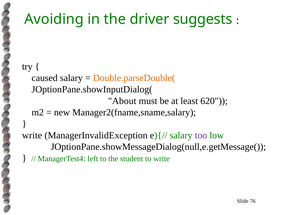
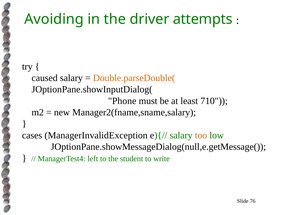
suggests: suggests -> attempts (203, 19)
About: About -> Phone (122, 101)
620: 620 -> 710 (214, 101)
write: write -> cases (32, 135)
too colour: purple -> orange (201, 135)
